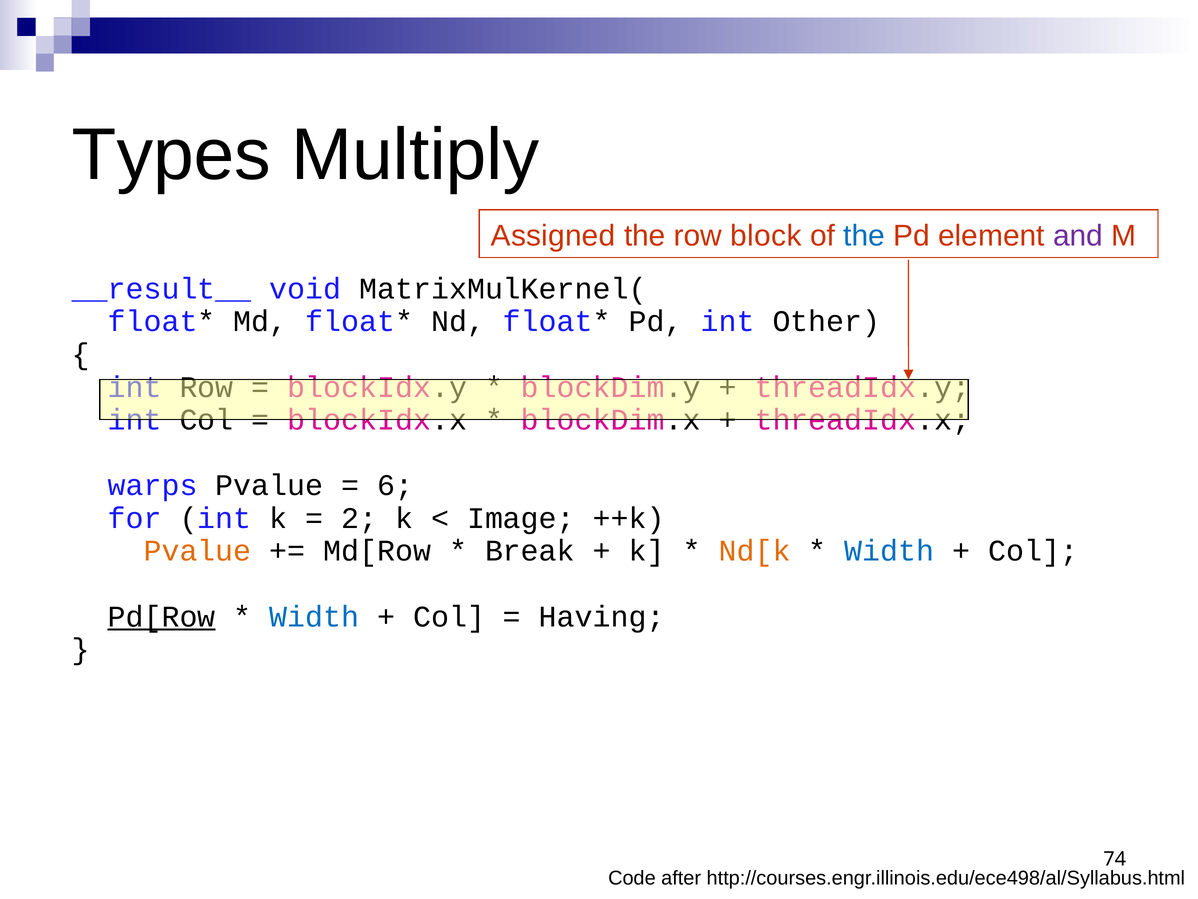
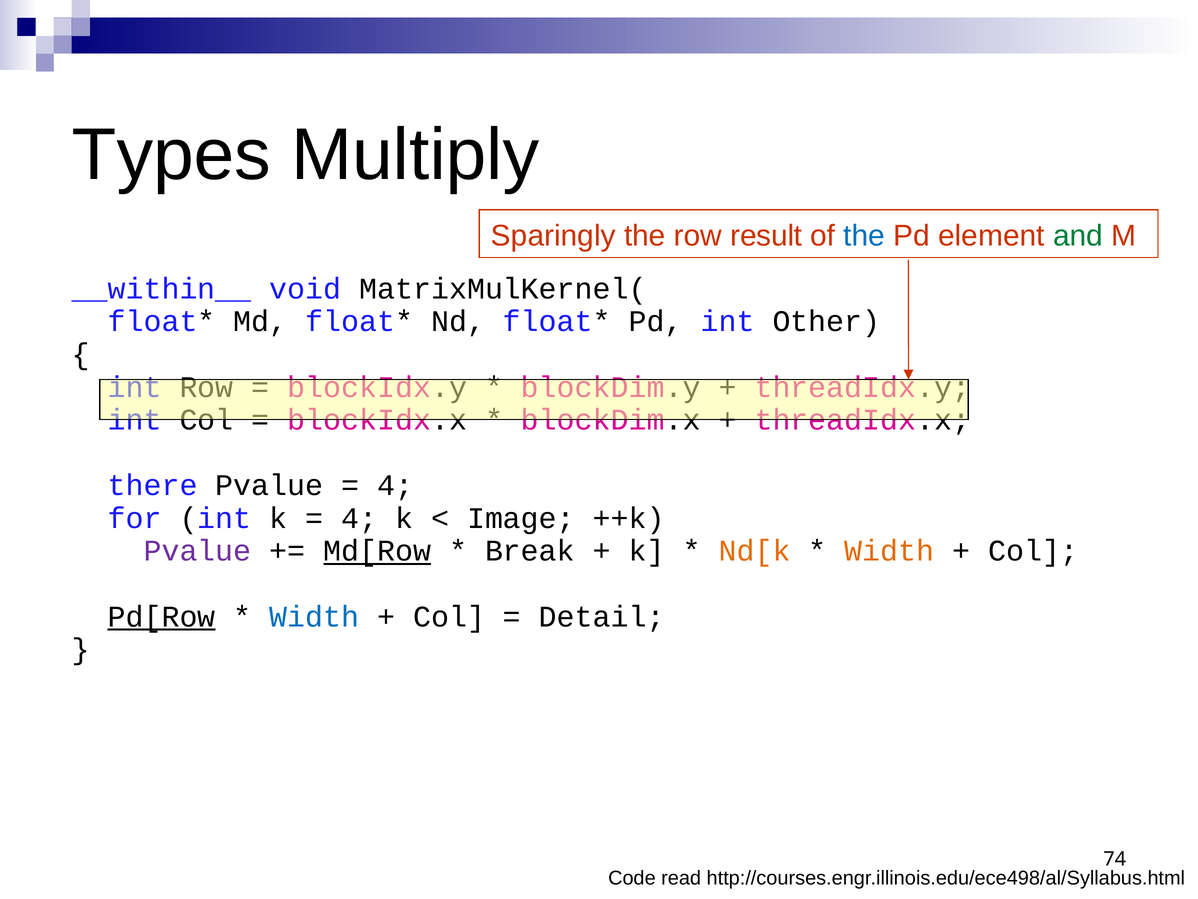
Assigned: Assigned -> Sparingly (553, 236)
block: block -> result (766, 236)
and colour: purple -> green (1078, 236)
__result__: __result__ -> __within__ (162, 289)
warps: warps -> there (153, 485)
6: 6 -> 4 (395, 485)
2: 2 -> 4 (359, 518)
Pvalue colour: orange -> purple (197, 551)
Md[Row underline: none -> present (377, 551)
Width colour: blue -> orange (889, 551)
Having: Having -> Detail (602, 616)
after: after -> read (681, 878)
